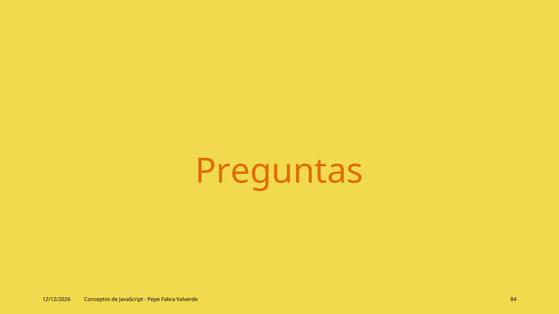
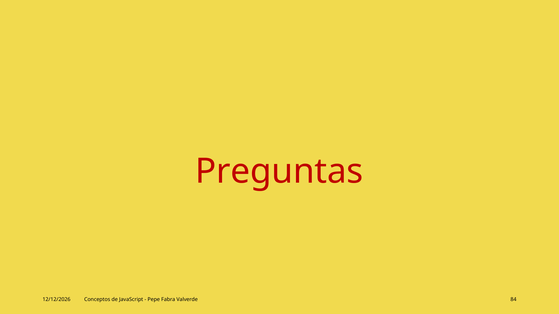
Preguntas colour: orange -> red (279, 172)
